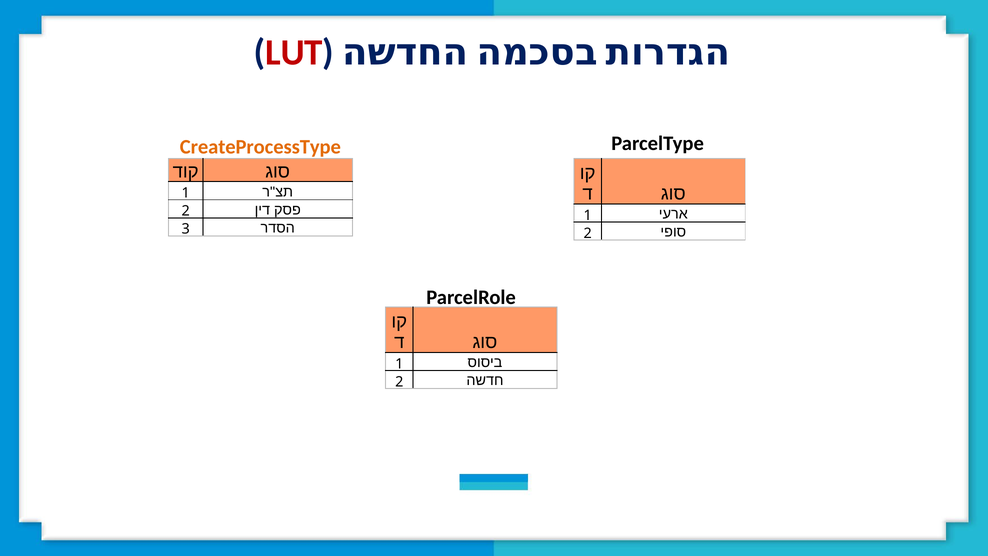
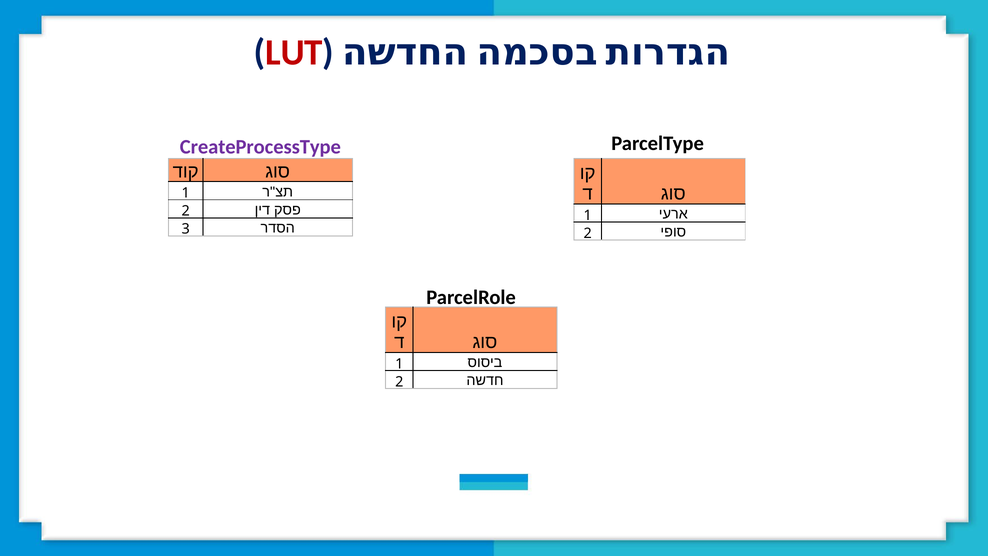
CreateProcessType colour: orange -> purple (260, 147)
